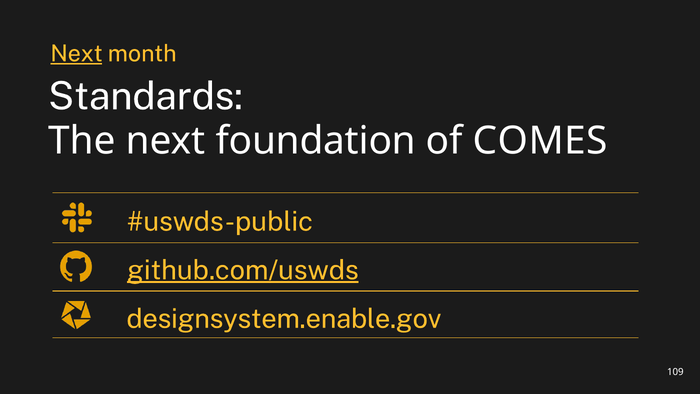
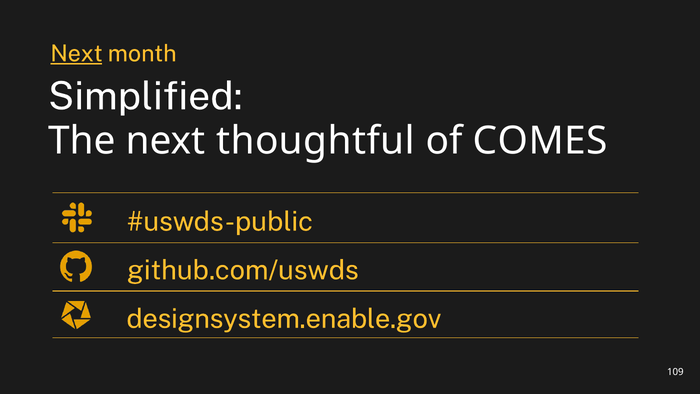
Standards: Standards -> Simplified (145, 96)
foundation: foundation -> thoughtful (315, 141)
github.com/uswds underline: present -> none (243, 270)
